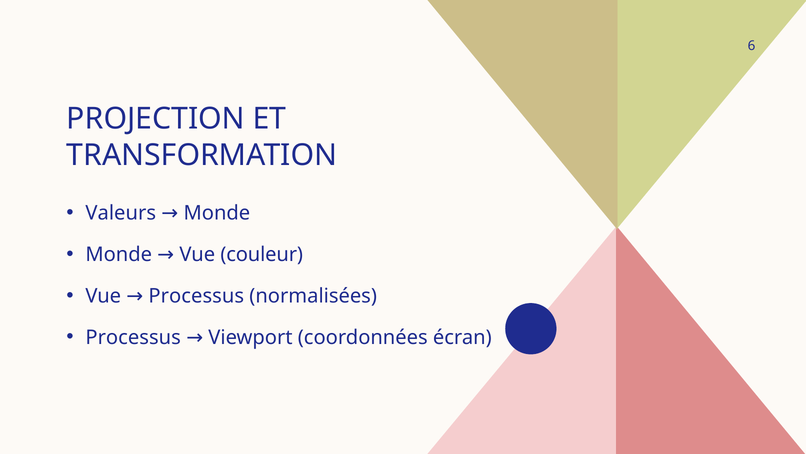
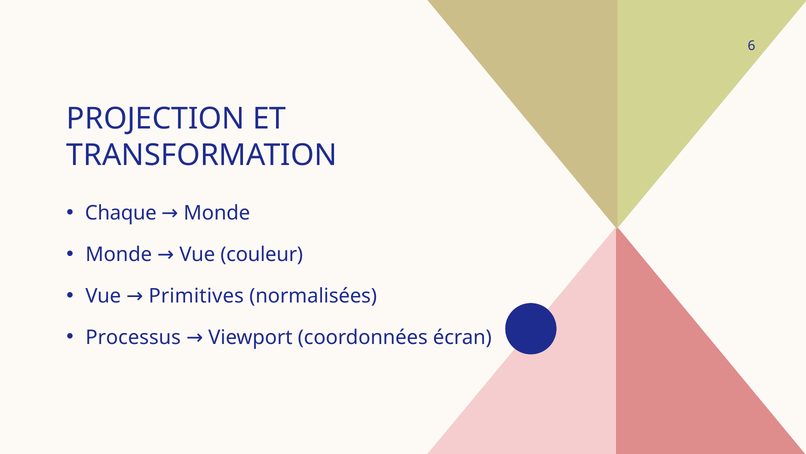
Valeurs: Valeurs -> Chaque (121, 213)
Vue Processus: Processus -> Primitives (196, 296)
